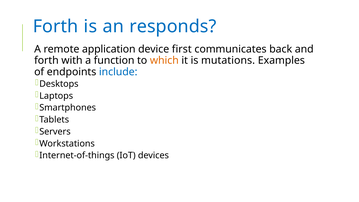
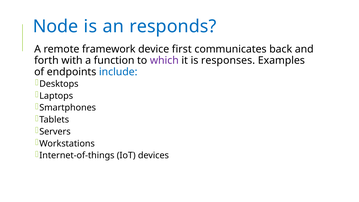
Forth: Forth -> Node (56, 26)
application: application -> framework (109, 49)
which colour: orange -> purple (164, 61)
mutations: mutations -> responses (228, 61)
